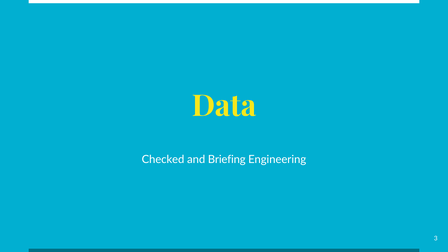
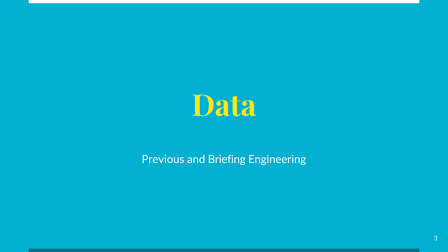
Checked: Checked -> Previous (163, 159)
